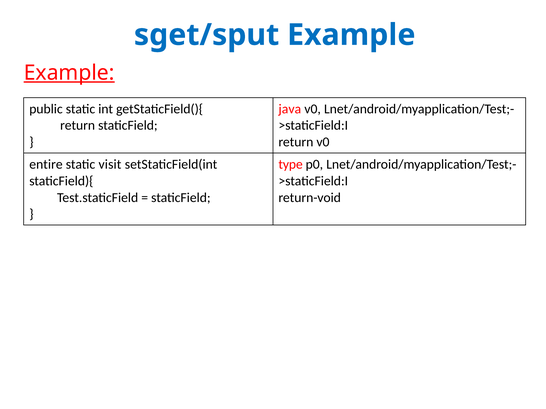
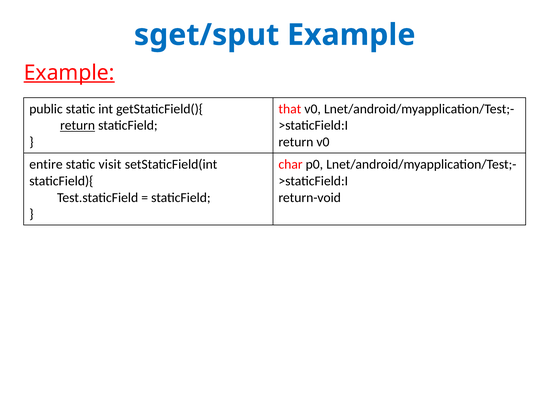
java: java -> that (290, 109)
return underline: none -> present (78, 126)
type: type -> char (291, 164)
